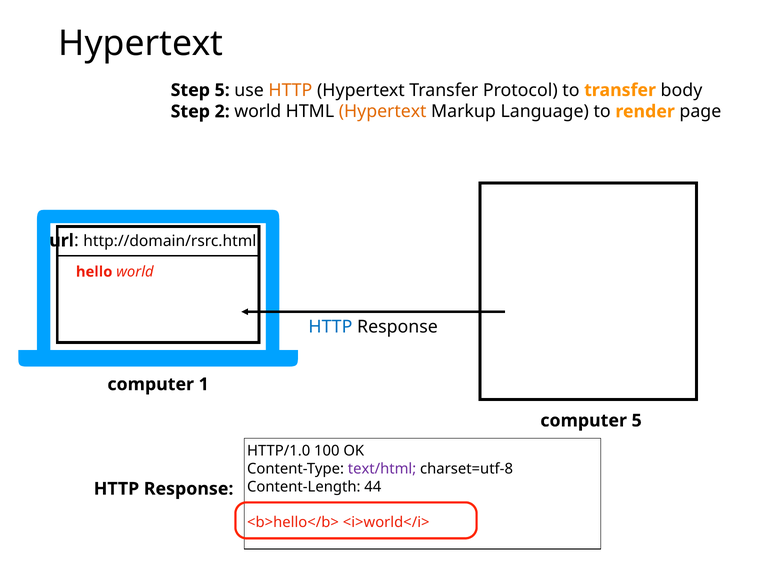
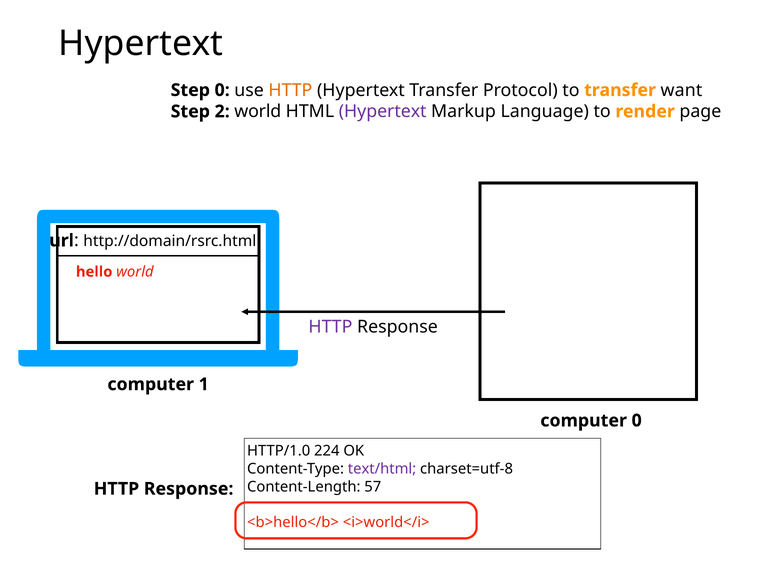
Step 5: 5 -> 0 (222, 90)
body: body -> want (681, 90)
Hypertext colour: orange -> purple (383, 111)
HTTP colour: blue -> purple (330, 327)
computer 5: 5 -> 0 (637, 420)
100: 100 -> 224 (327, 451)
44: 44 -> 57 (373, 486)
